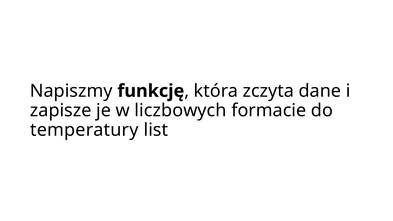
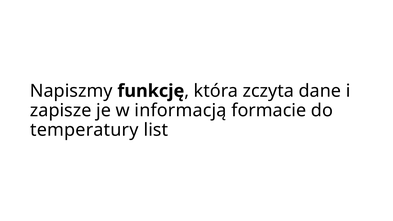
liczbowych: liczbowych -> informacją (180, 110)
